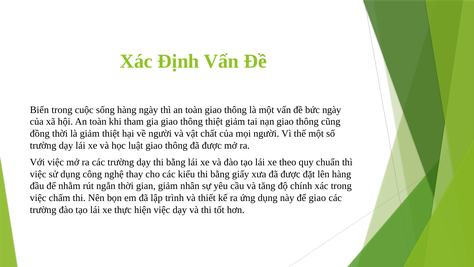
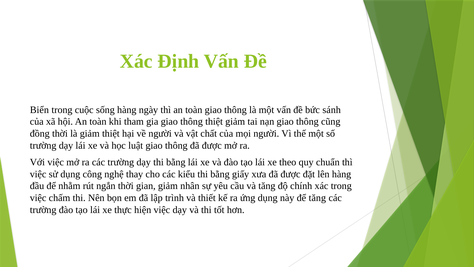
bức ngày: ngày -> sánh (332, 110)
để giao: giao -> tăng (317, 198)
